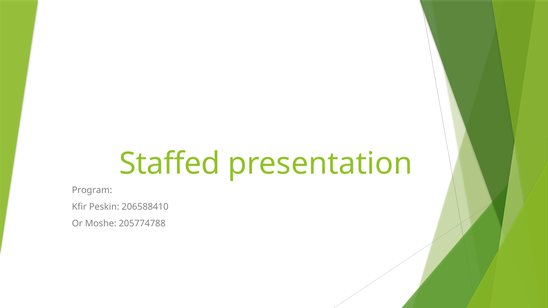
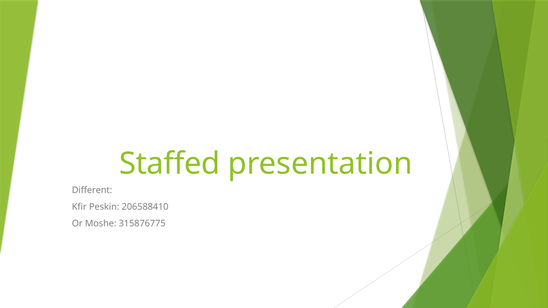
Program: Program -> Different (92, 190)
205774788: 205774788 -> 315876775 (142, 224)
